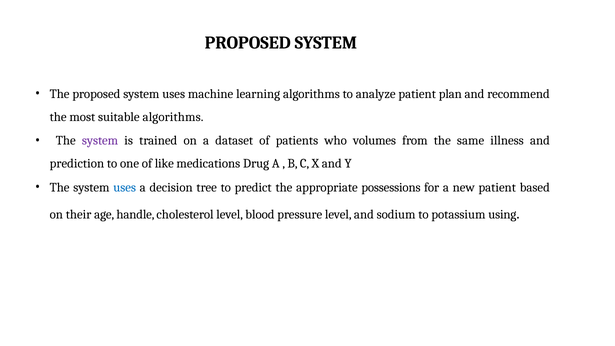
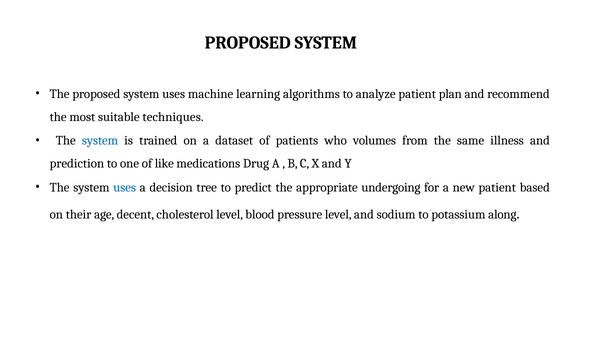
suitable algorithms: algorithms -> techniques (173, 117)
system colour: purple -> blue (100, 141)
possessions: possessions -> undergoing (391, 187)
handle: handle -> decent (135, 214)
using: using -> along (502, 214)
